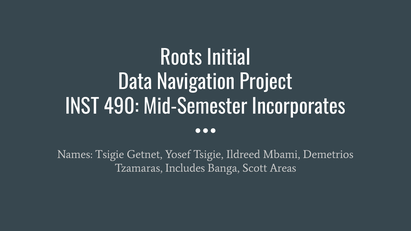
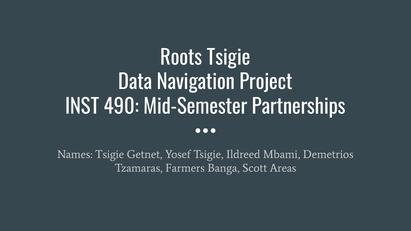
Roots Initial: Initial -> Tsigie (229, 58)
Incorporates: Incorporates -> Partnerships (299, 107)
Includes: Includes -> Farmers (185, 168)
